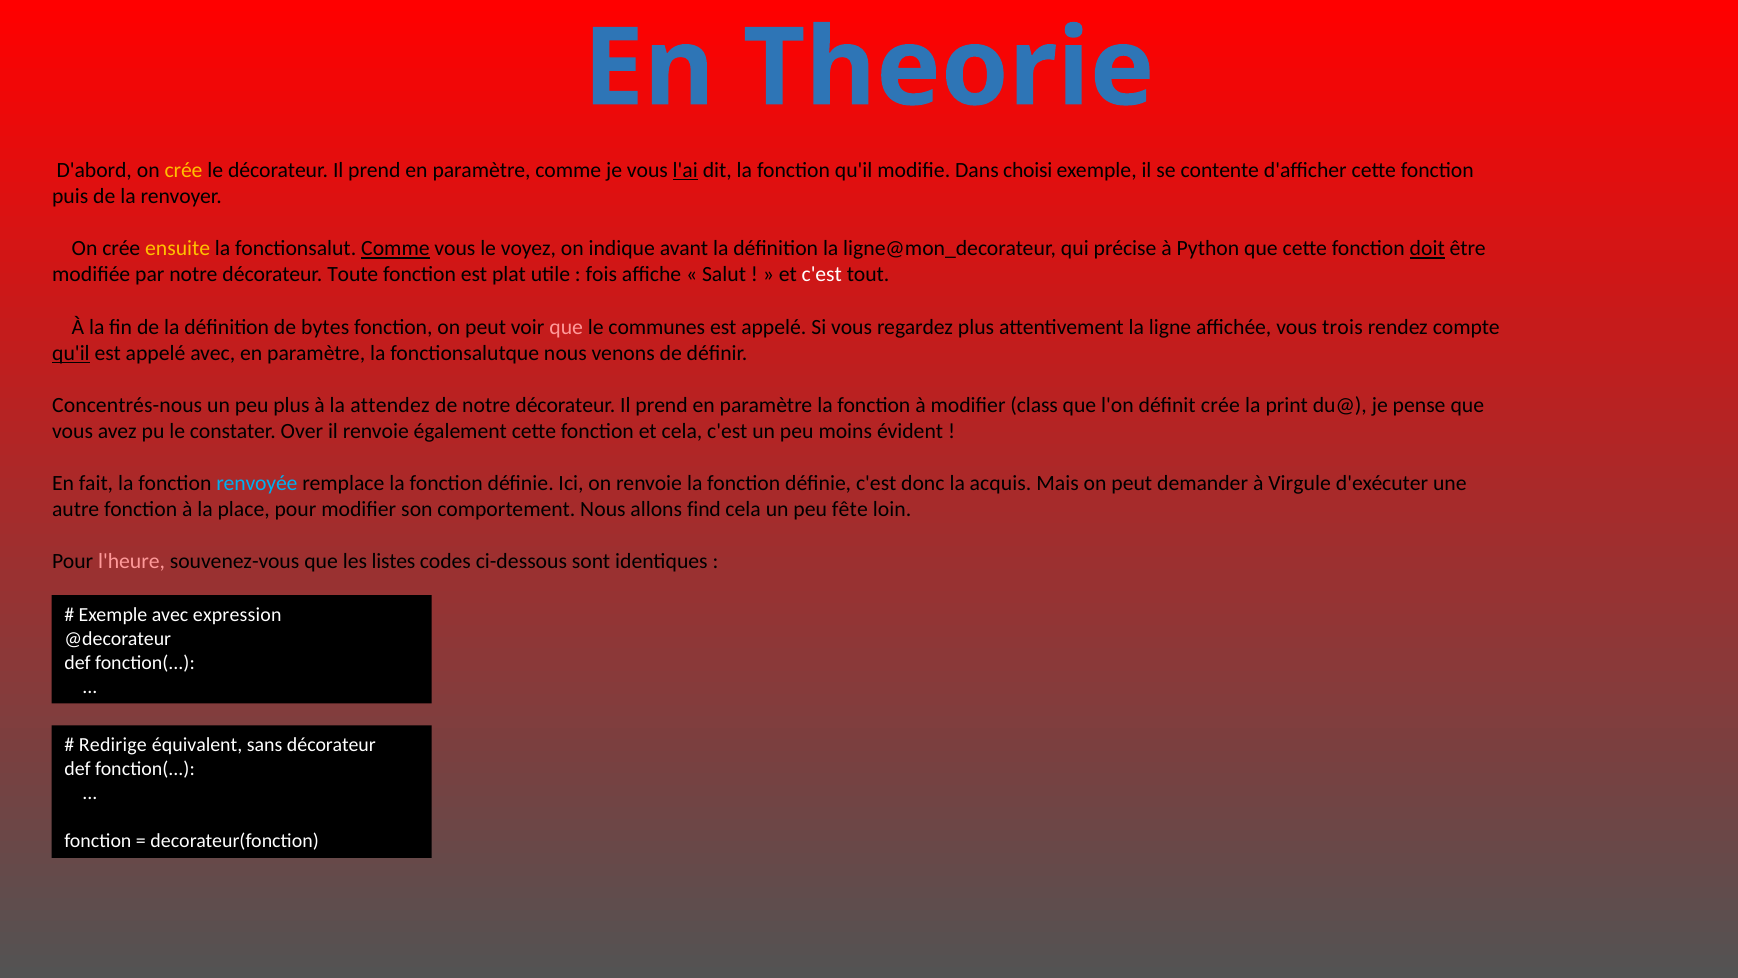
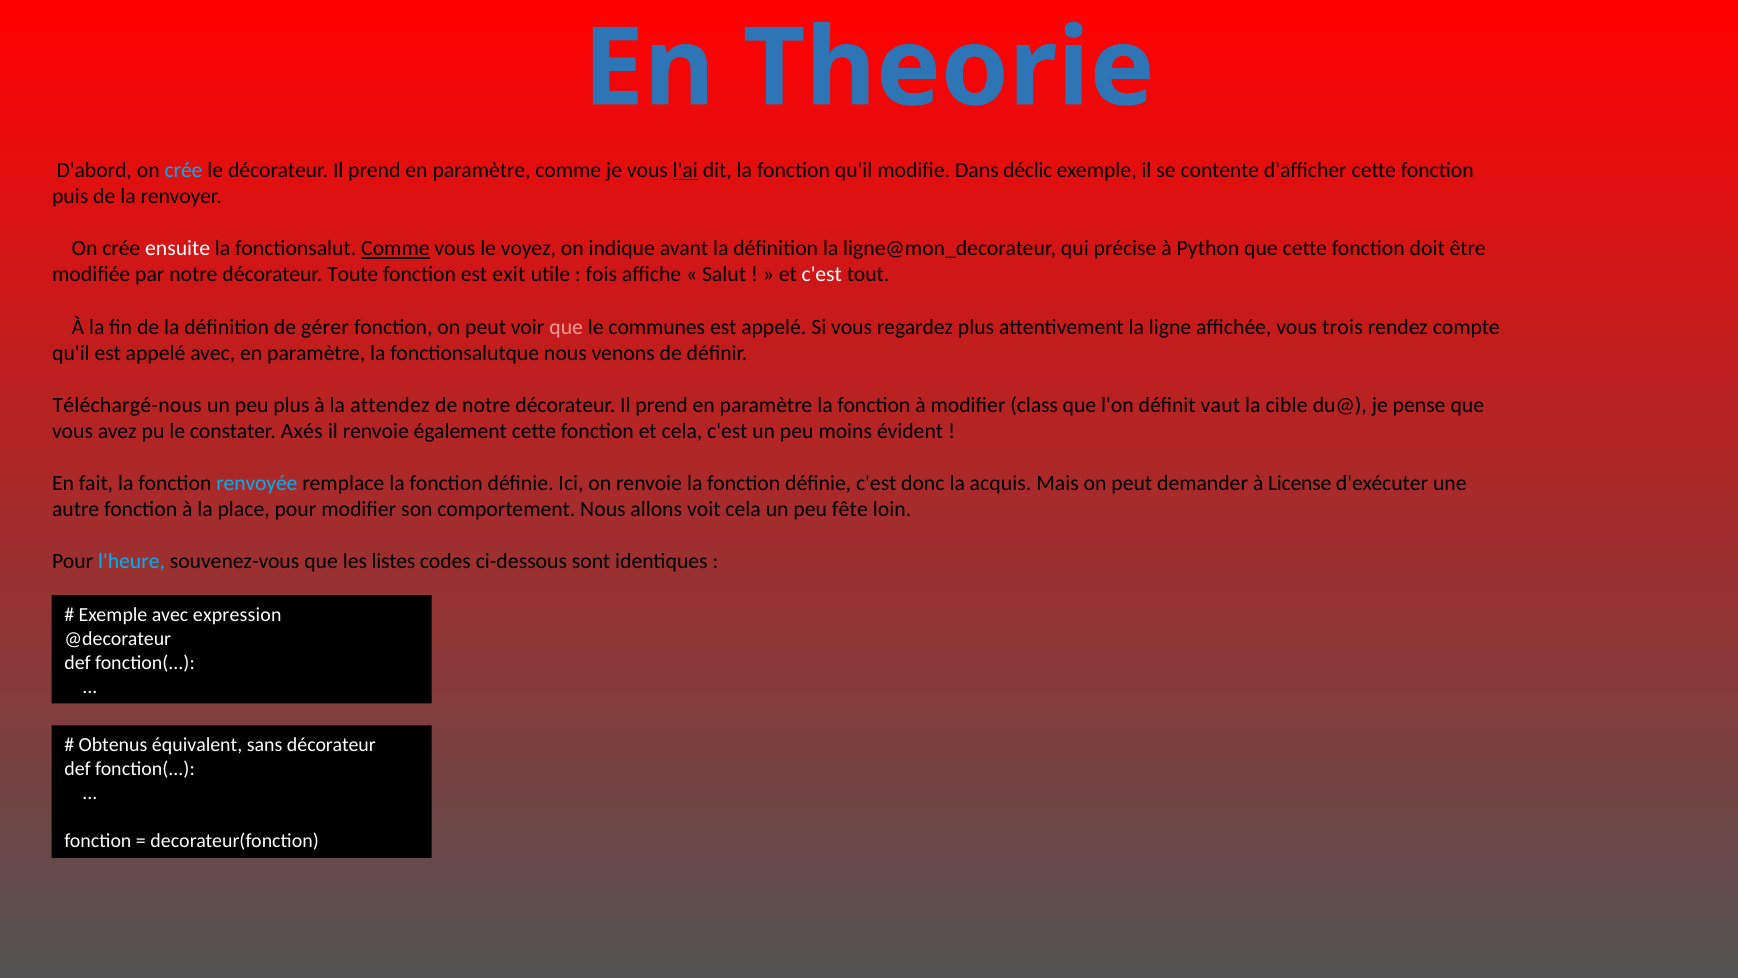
crée colour: yellow -> light blue (184, 170)
choisi: choisi -> déclic (1028, 170)
ensuite colour: yellow -> white (178, 249)
doit underline: present -> none (1427, 249)
plat: plat -> exit (509, 275)
bytes: bytes -> gérer (325, 327)
qu'il underline: present -> none (71, 353)
Concentrés-nous: Concentrés-nous -> Téléchargé-nous (127, 405)
définit crée: crée -> vaut (1220, 405)
print: print -> cible (1287, 405)
Over: Over -> Axés (302, 431)
Virgule: Virgule -> License (1300, 483)
find: find -> voit (704, 509)
l'heure colour: pink -> light blue (132, 561)
Redirige: Redirige -> Obtenus (113, 745)
